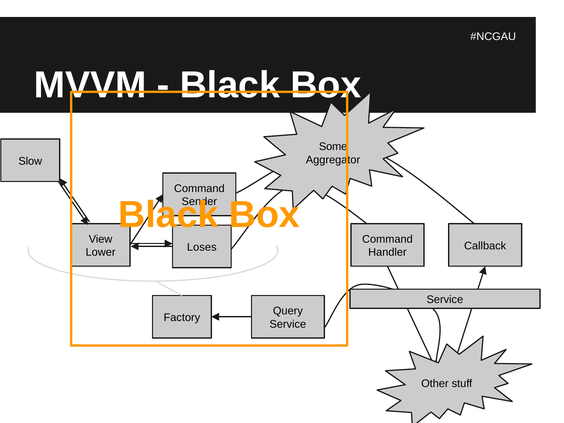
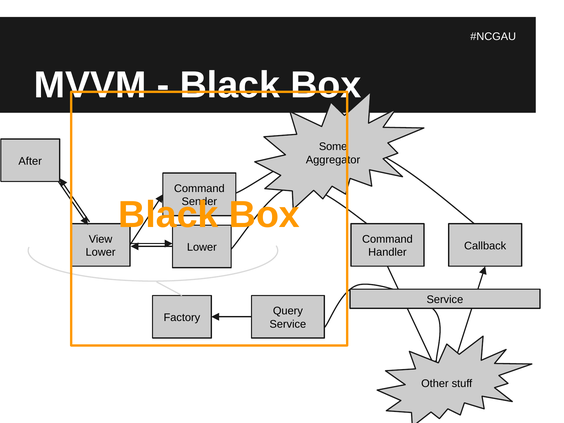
Slow: Slow -> After (30, 161)
Loses: Loses -> Lower (202, 247)
